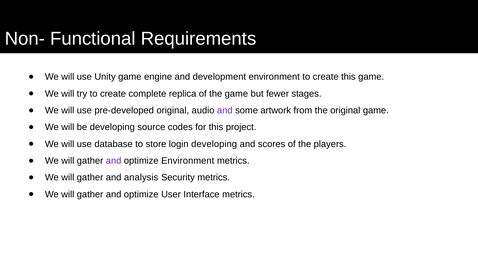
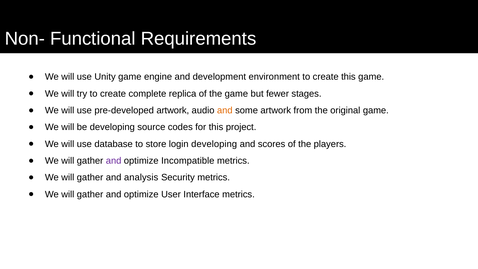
pre-developed original: original -> artwork (173, 110)
and colour: purple -> orange (225, 110)
optimize Environment: Environment -> Incompatible (188, 161)
